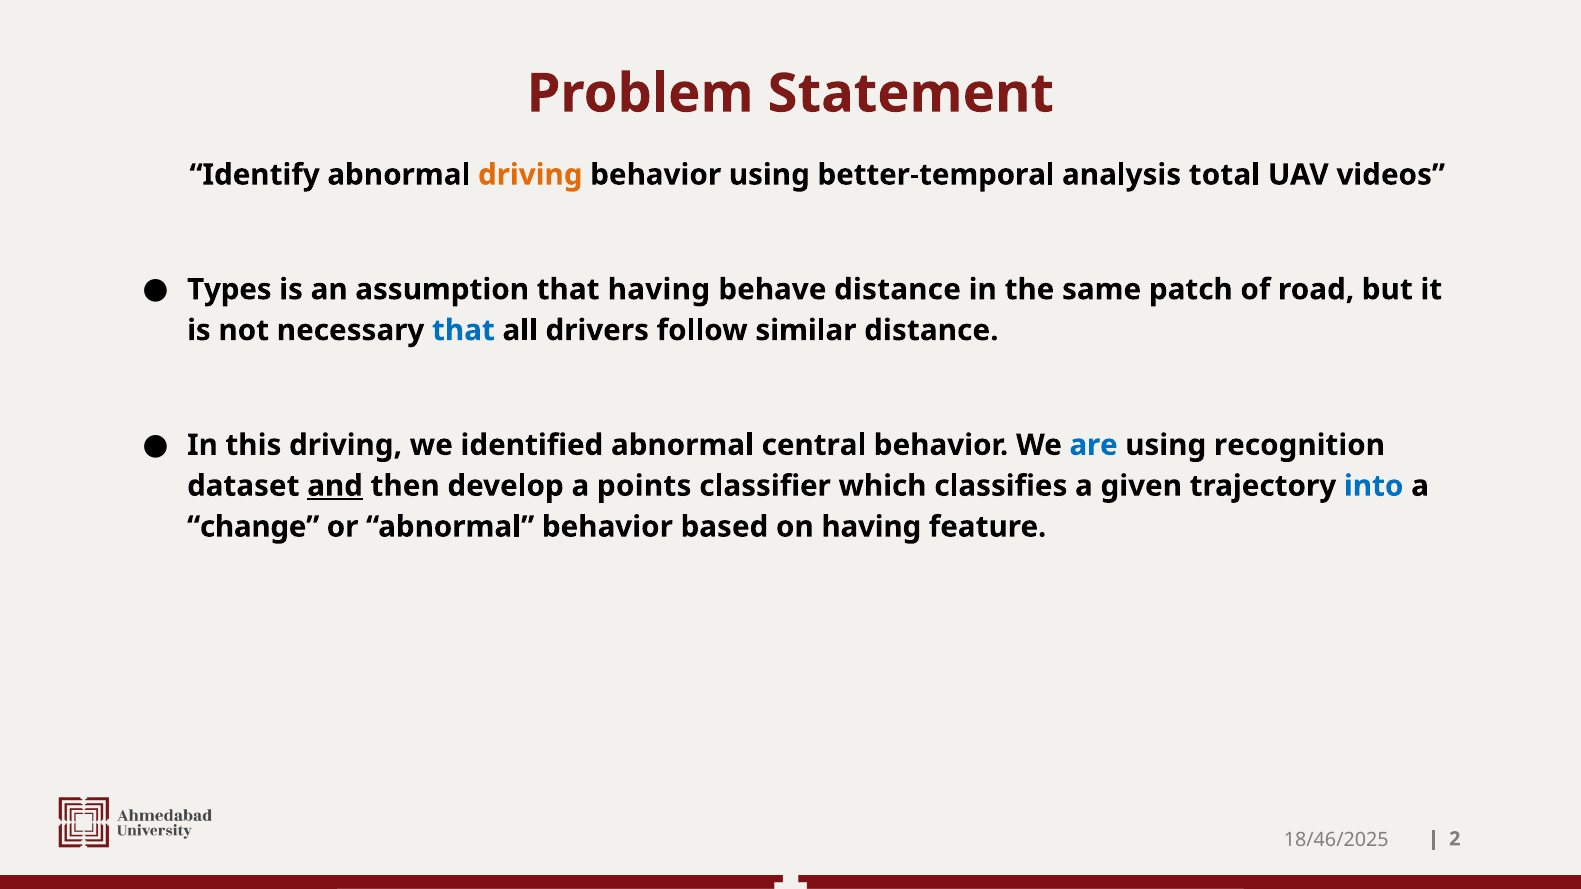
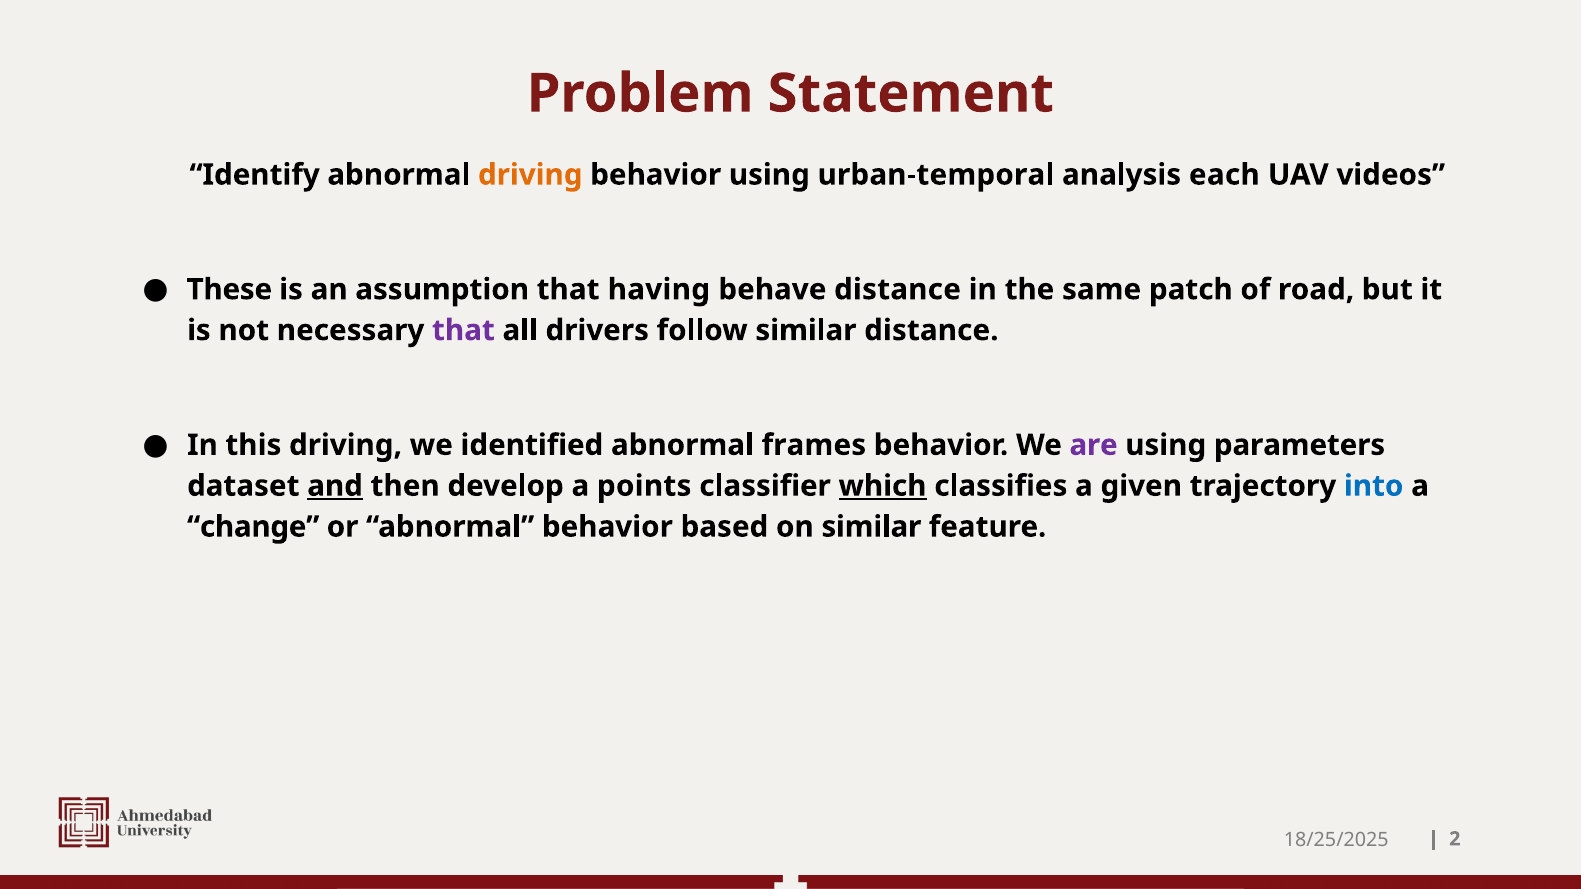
better-temporal: better-temporal -> urban-temporal (936, 175)
total: total -> each (1224, 175)
Types: Types -> These (229, 290)
that colour: blue -> purple (463, 330)
central: central -> frames (814, 445)
are colour: blue -> purple (1094, 445)
recognition: recognition -> parameters (1300, 445)
which underline: none -> present (883, 486)
on having: having -> similar (871, 527)
18/46/2025: 18/46/2025 -> 18/25/2025 (1336, 841)
